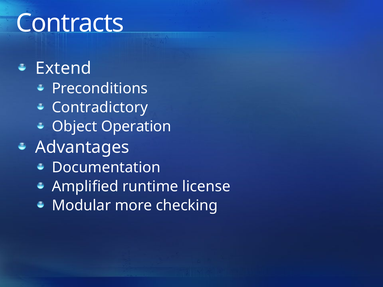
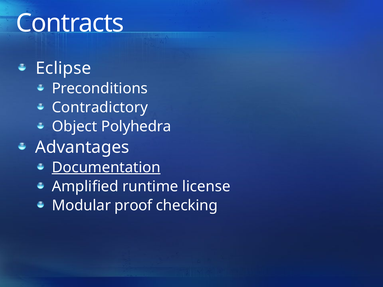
Extend: Extend -> Eclipse (63, 68)
Operation: Operation -> Polyhedra (136, 127)
Documentation underline: none -> present (106, 168)
more: more -> proof (133, 206)
